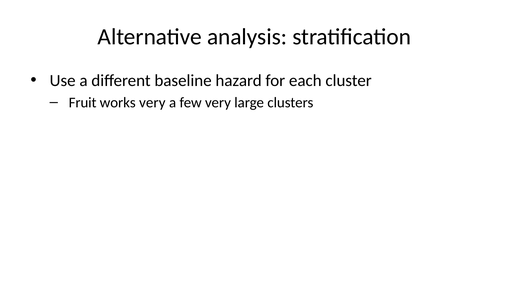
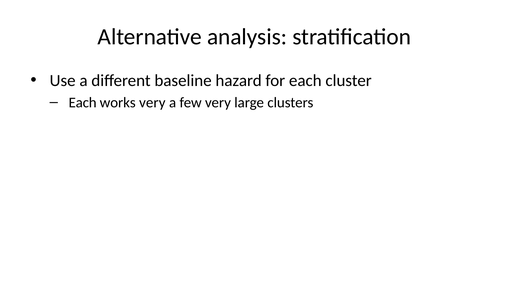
Fruit: Fruit -> Each (83, 103)
